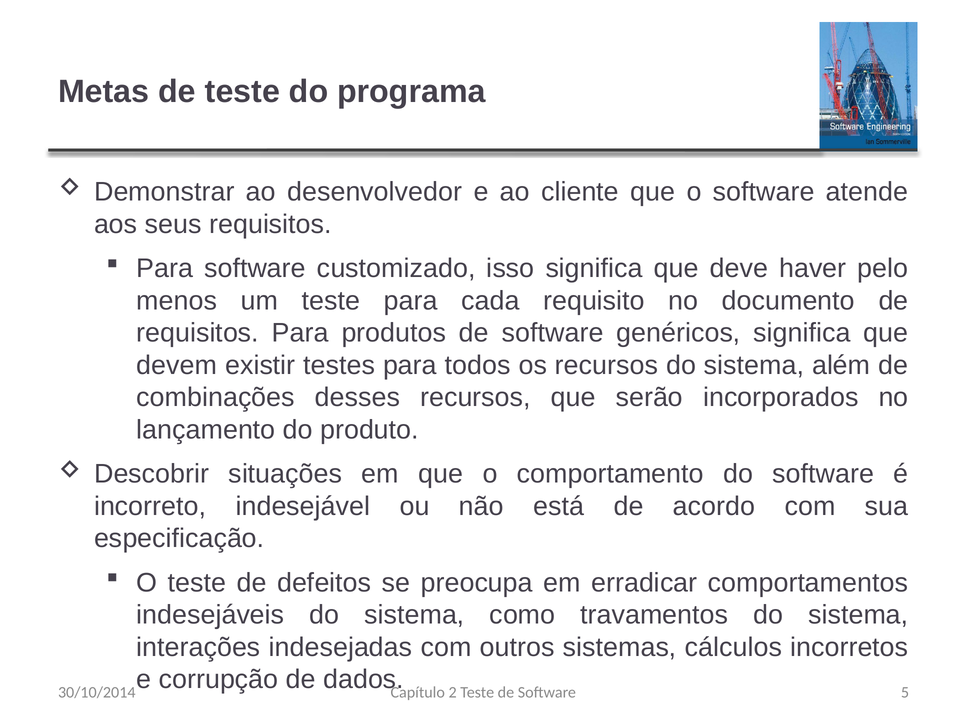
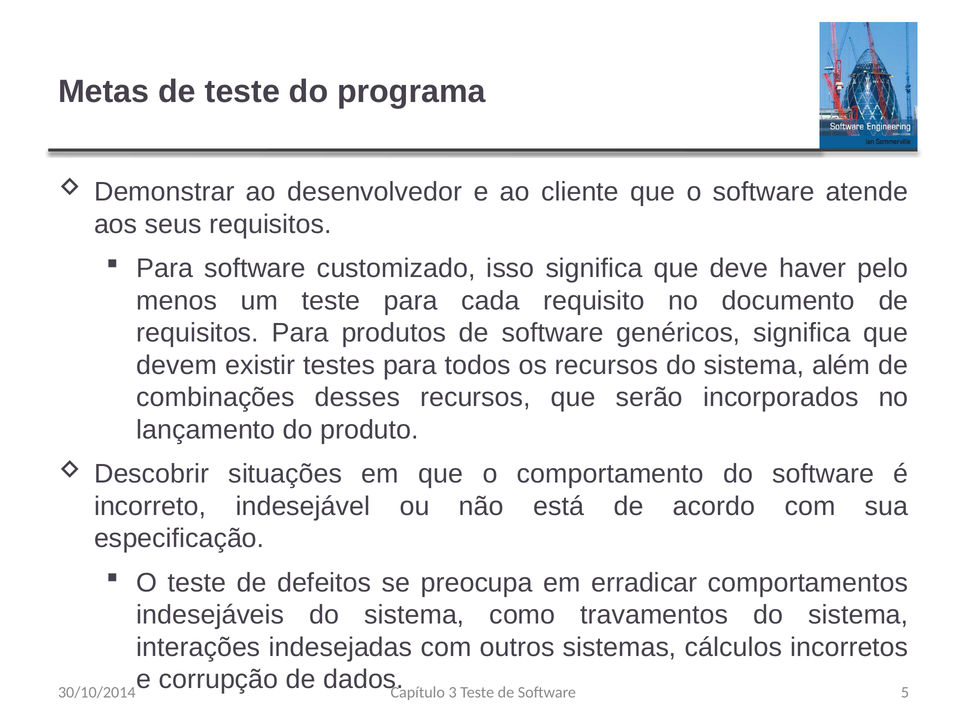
2: 2 -> 3 (453, 692)
